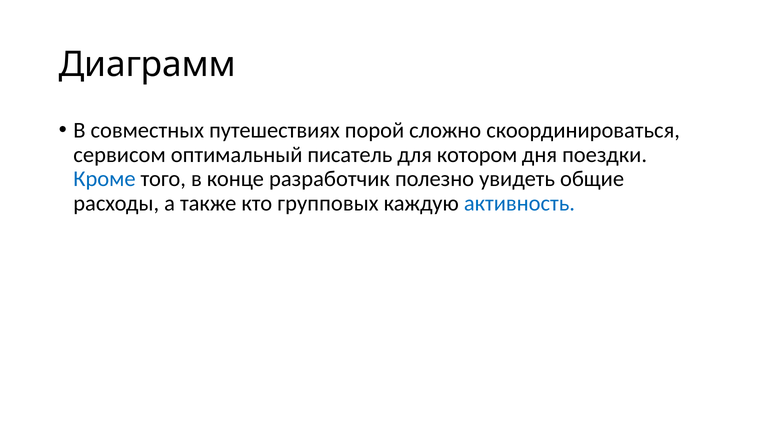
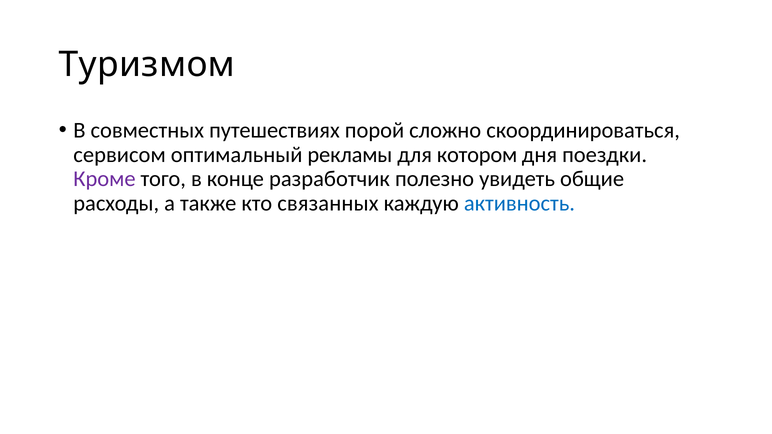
Диаграмм: Диаграмм -> Туризмом (147, 65)
писатель: писатель -> рекламы (350, 155)
Кроме colour: blue -> purple (104, 179)
групповых: групповых -> связанных (328, 203)
